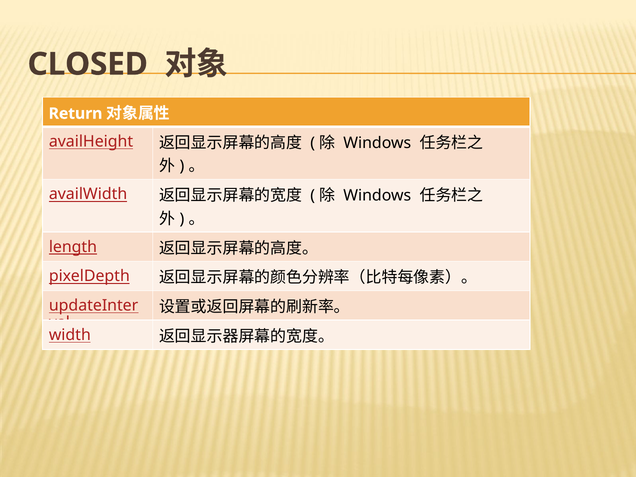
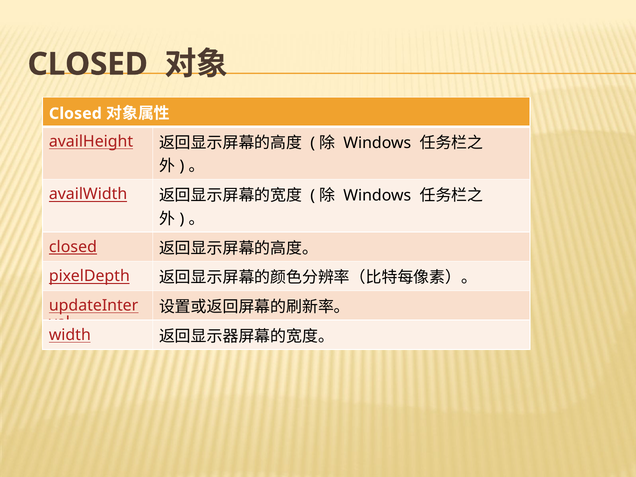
Return: Return -> Closed (75, 114)
length: length -> closed (73, 247)
